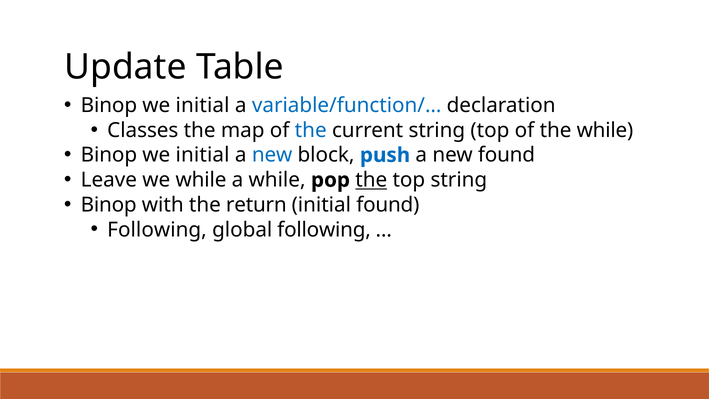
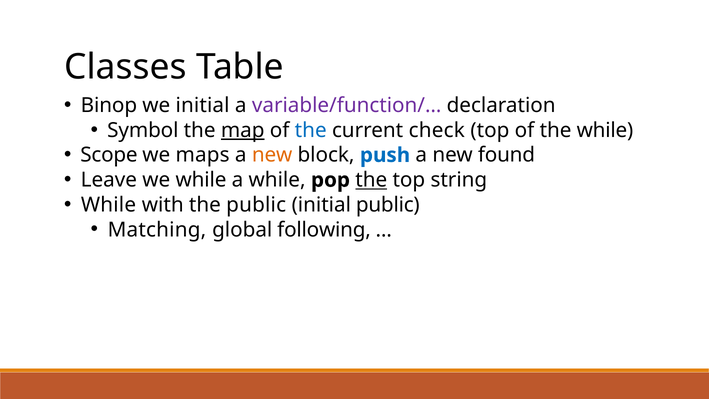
Update: Update -> Classes (125, 67)
variable/function/… colour: blue -> purple (347, 105)
Classes: Classes -> Symbol (143, 130)
map underline: none -> present (243, 130)
current string: string -> check (437, 130)
Binop: Binop -> Scope (109, 155)
initial: initial -> maps (203, 155)
new colour: blue -> orange (272, 155)
Binop: Binop -> While (108, 205)
the return: return -> public (256, 205)
initial found: found -> public (388, 205)
Following: Following -> Matching (157, 230)
